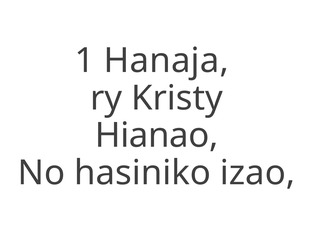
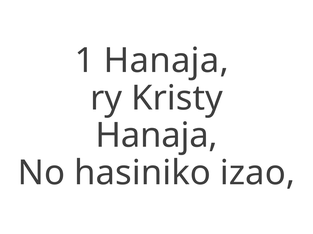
Hianao: Hianao -> Hanaja (157, 136)
